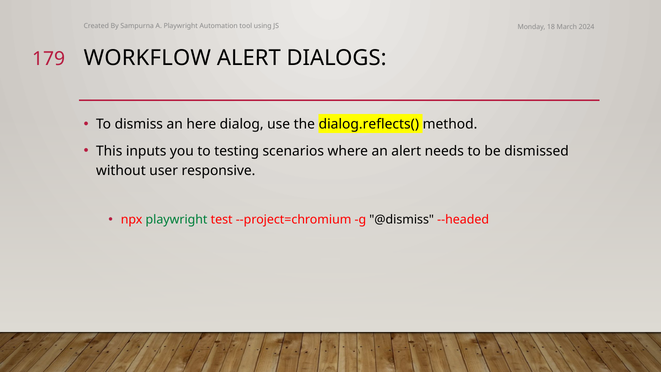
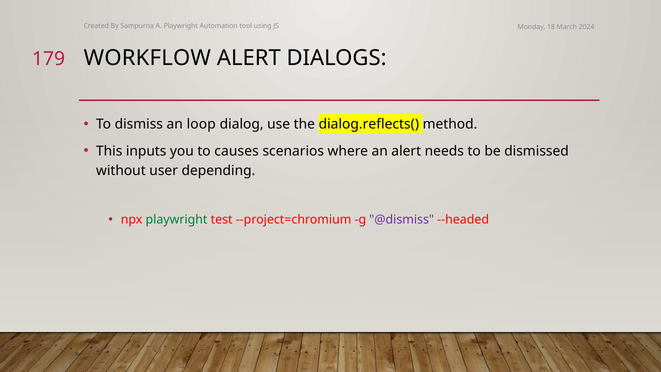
here: here -> loop (201, 124)
testing: testing -> causes (237, 151)
responsive: responsive -> depending (218, 171)
@dismiss colour: black -> purple (402, 220)
